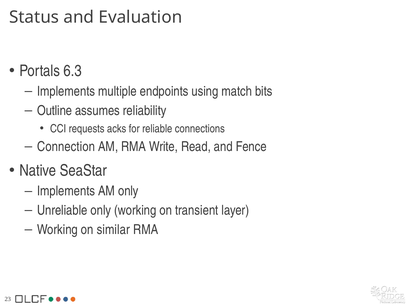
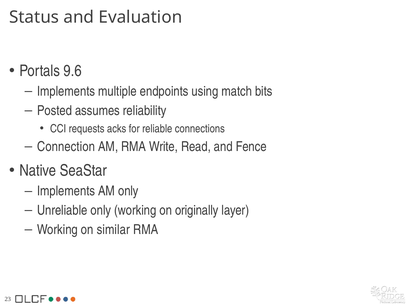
6.3: 6.3 -> 9.6 (73, 71)
Outline: Outline -> Posted (55, 111)
transient: transient -> originally (197, 211)
